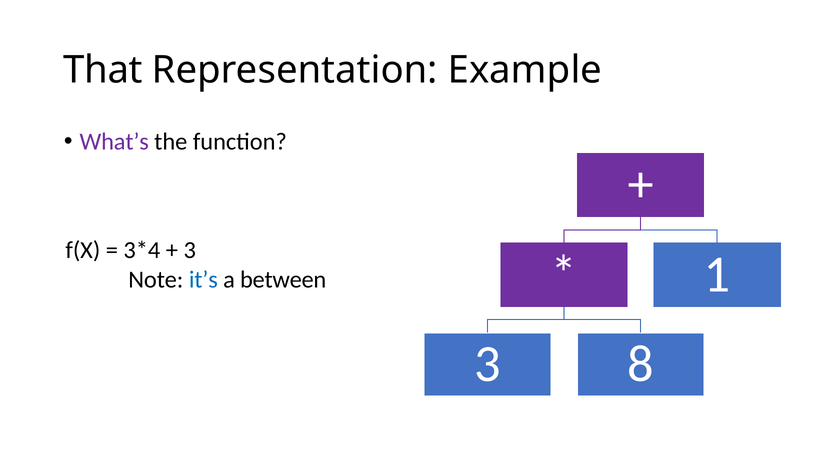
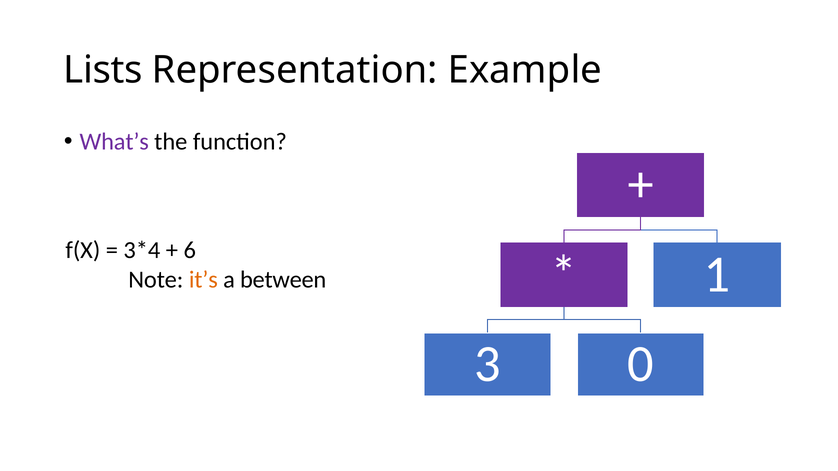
That: That -> Lists (103, 70)
3: 3 -> 6 (190, 251)
it’s colour: blue -> orange (203, 280)
8: 8 -> 0 (641, 365)
